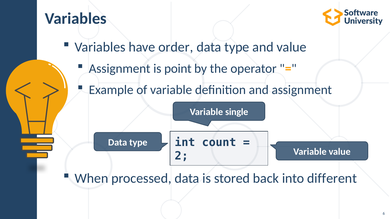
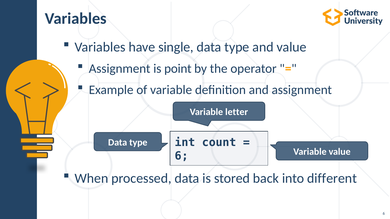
order: order -> single (176, 47)
single: single -> letter (237, 112)
2: 2 -> 6 (182, 156)
